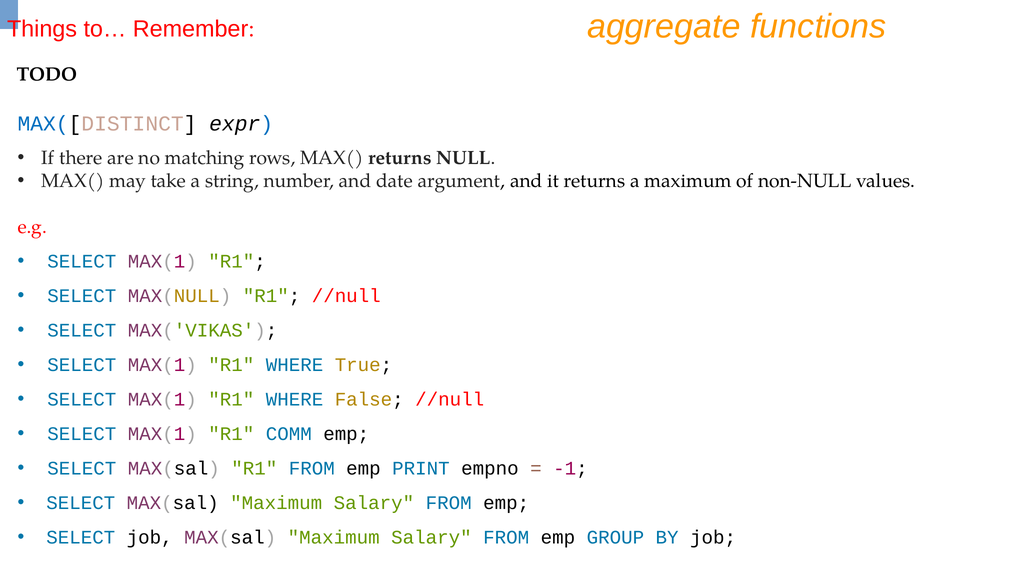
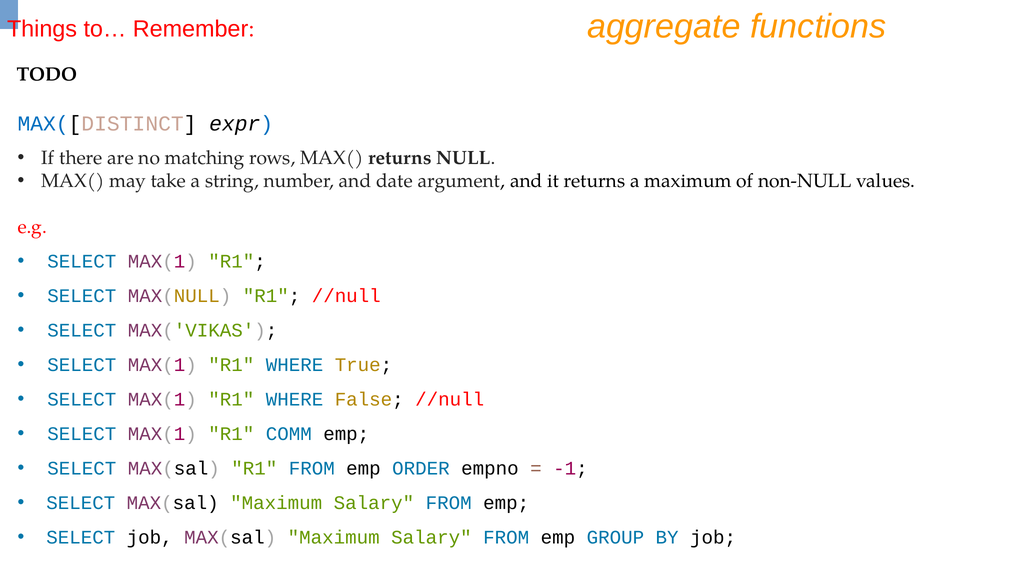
PRINT: PRINT -> ORDER (421, 468)
